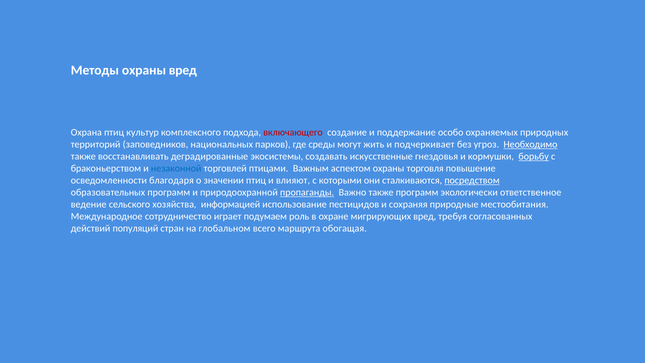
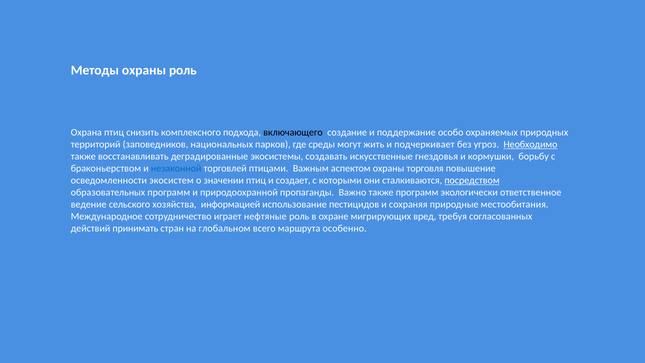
охраны вред: вред -> роль (183, 70)
культур: культур -> снизить (143, 133)
включающего colour: red -> black (293, 133)
борьбу underline: present -> none (534, 157)
благодаря: благодаря -> экосистем (171, 180)
влияют: влияют -> создает (293, 180)
пропаганды underline: present -> none (307, 192)
подумаем: подумаем -> нефтяные (265, 216)
популяций: популяций -> принимать (135, 228)
обогащая: обогащая -> особенно (345, 228)
